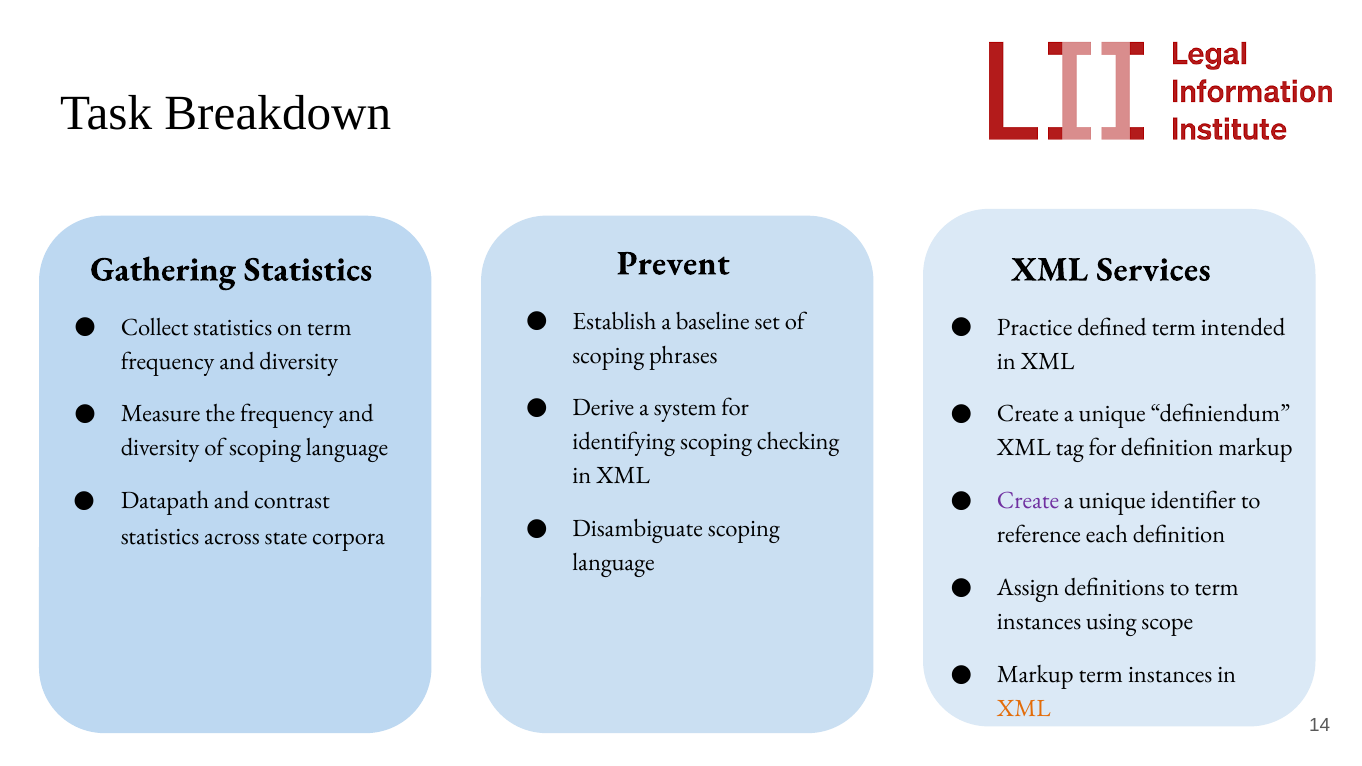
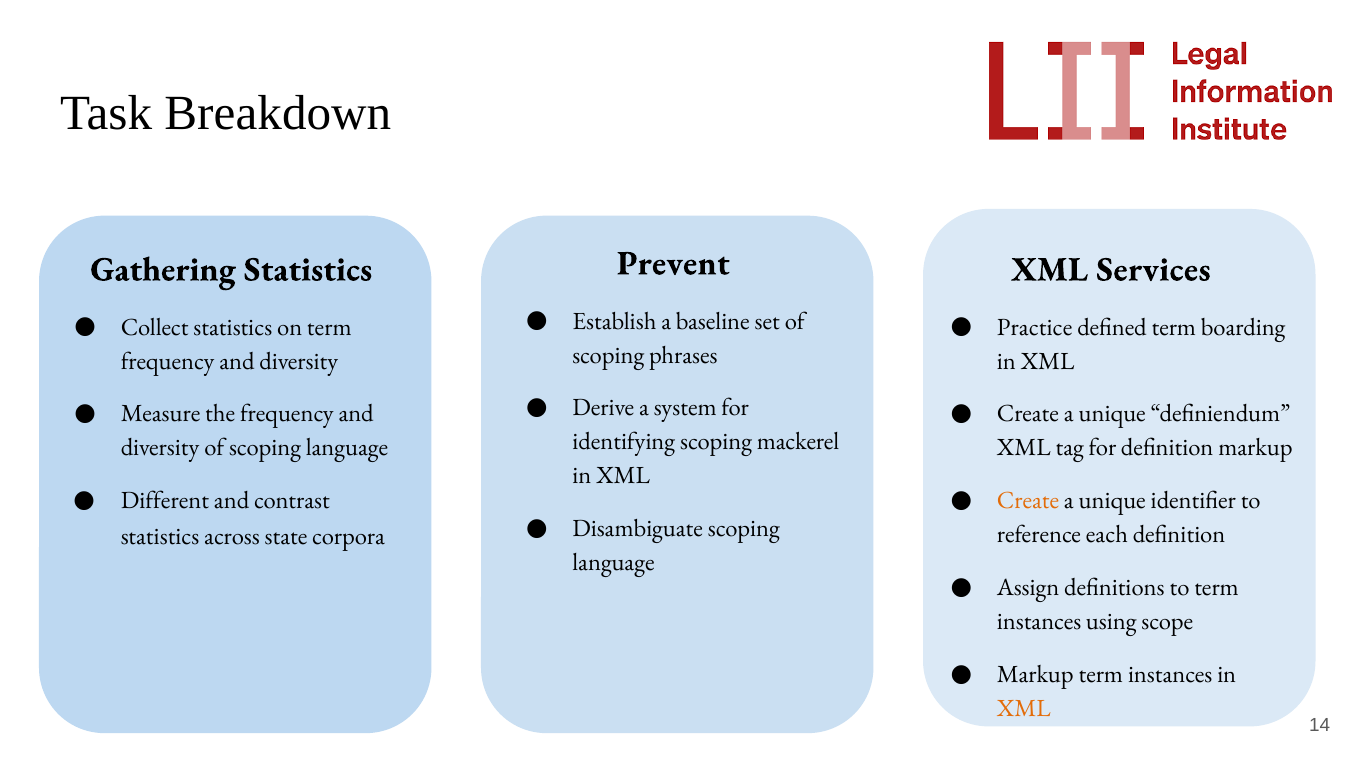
intended: intended -> boarding (1243, 327)
checking: checking -> mackerel (798, 442)
Datapath: Datapath -> Different (165, 501)
Create colour: purple -> orange (1028, 501)
